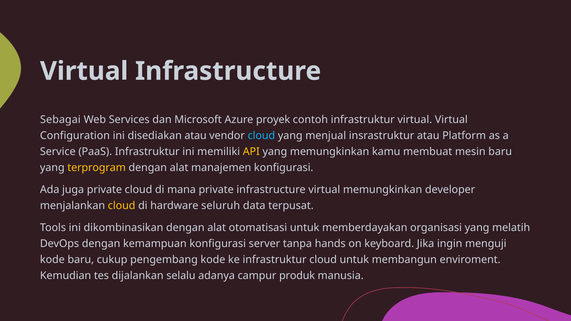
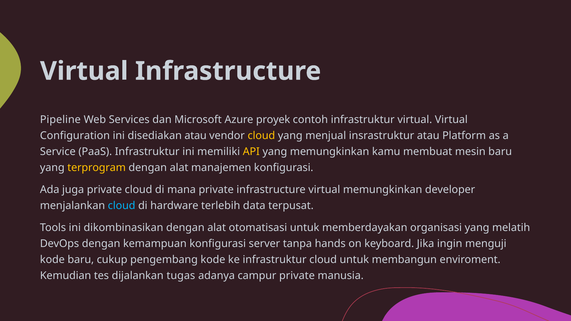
Sebagai: Sebagai -> Pipeline (60, 120)
cloud colour: light blue -> yellow (261, 136)
cloud colour: yellow -> light blue (122, 206)
seluruh: seluruh -> terlebih (221, 206)
selalu: selalu -> tugas (181, 276)
campur produk: produk -> private (297, 276)
